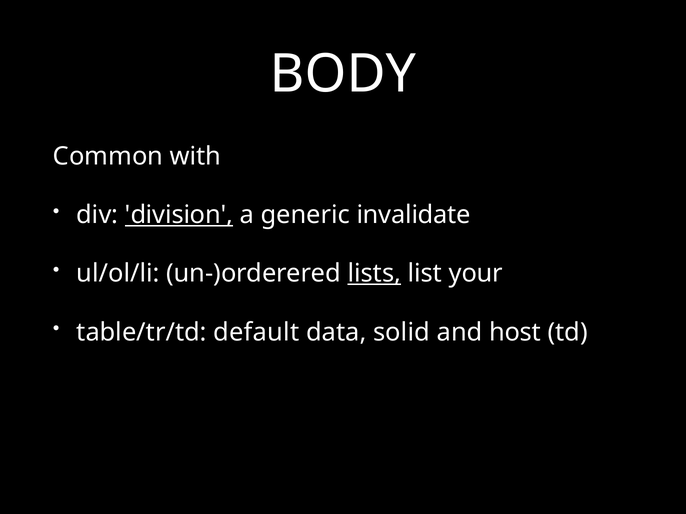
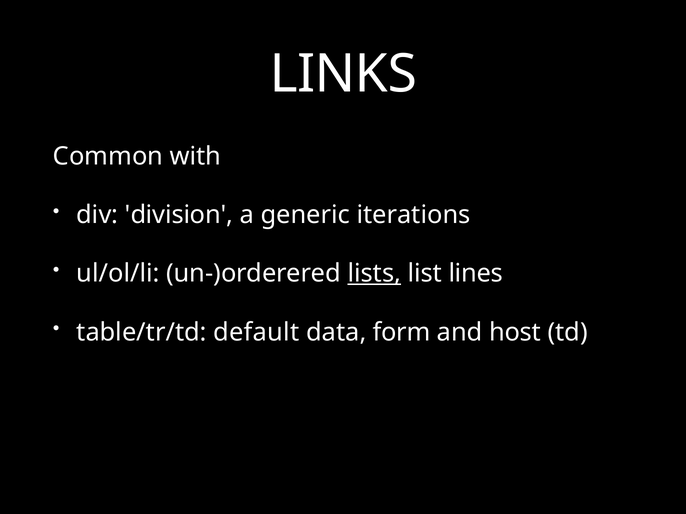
BODY: BODY -> LINKS (343, 74)
division underline: present -> none (179, 215)
invalidate: invalidate -> iterations (414, 215)
your: your -> lines (476, 274)
solid: solid -> form (402, 333)
